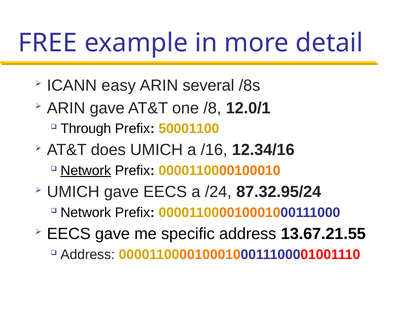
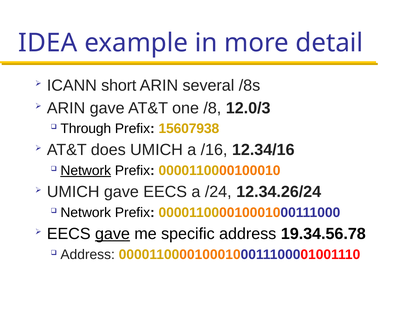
FREE: FREE -> IDEA (48, 43)
easy: easy -> short (119, 85)
12.0/1: 12.0/1 -> 12.0/3 (248, 108)
50001100: 50001100 -> 15607938 (189, 128)
87.32.95/24: 87.32.95/24 -> 12.34.26/24 (279, 192)
gave underline: none -> present (112, 234)
13.67.21.55: 13.67.21.55 -> 19.34.56.78 (323, 234)
